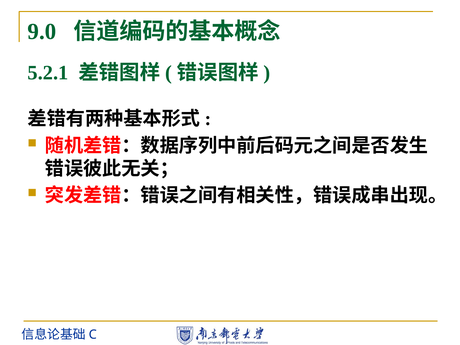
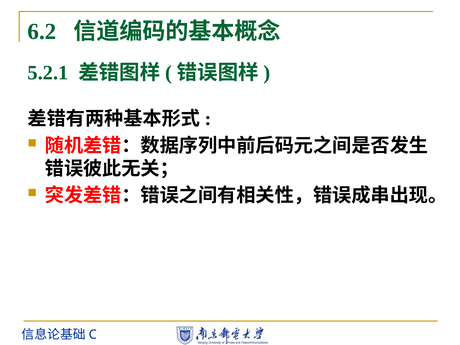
9.0: 9.0 -> 6.2 (42, 32)
